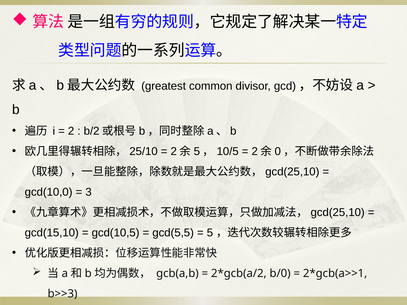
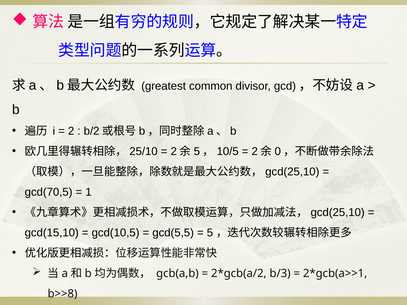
gcd(10,0: gcd(10,0 -> gcd(70,5 (49, 192)
3: 3 -> 1 (89, 192)
b/0: b/0 -> b/3 (280, 274)
b>>3: b>>3 -> b>>8 (63, 294)
